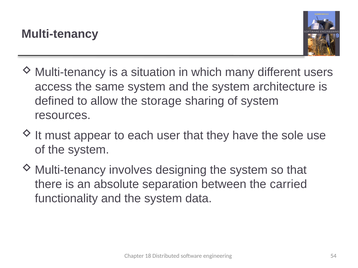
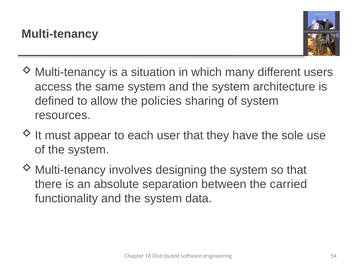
storage: storage -> policies (161, 101)
